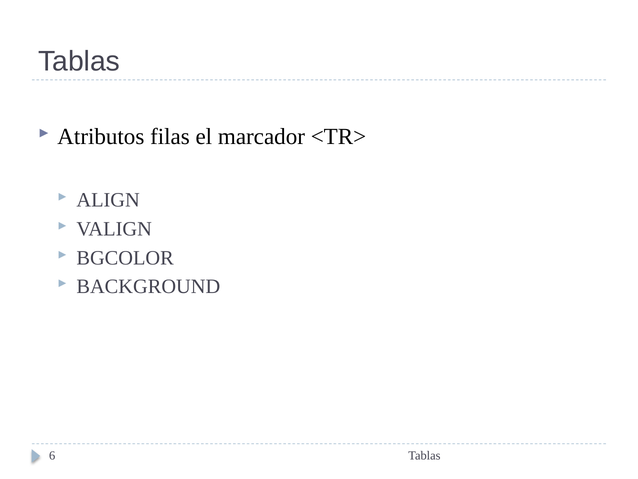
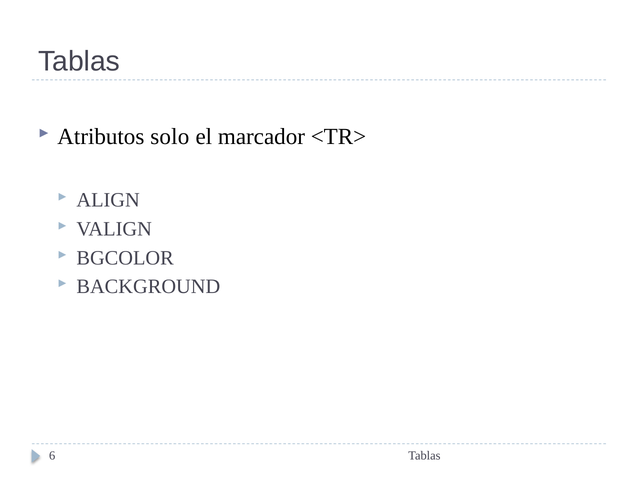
filas: filas -> solo (170, 137)
